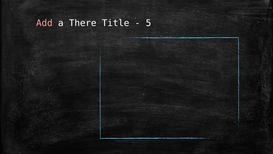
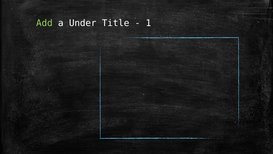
Add colour: pink -> light green (44, 23)
There: There -> Under (83, 23)
5: 5 -> 1 (148, 23)
